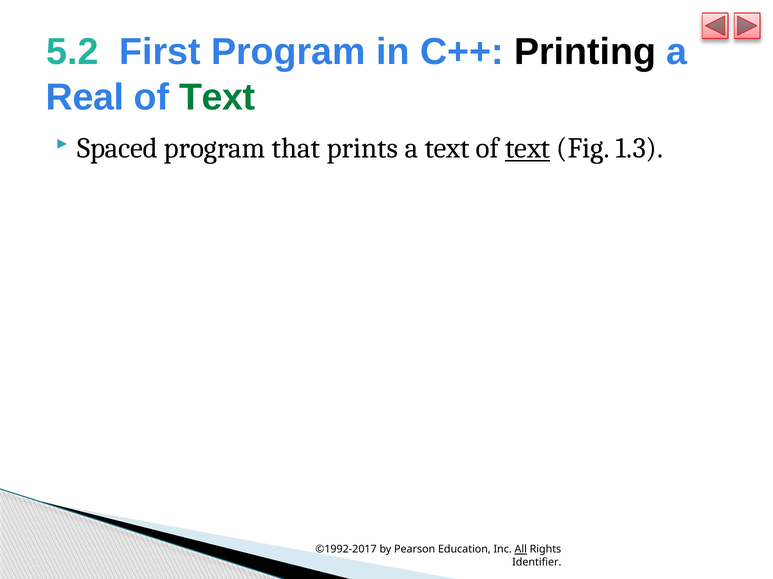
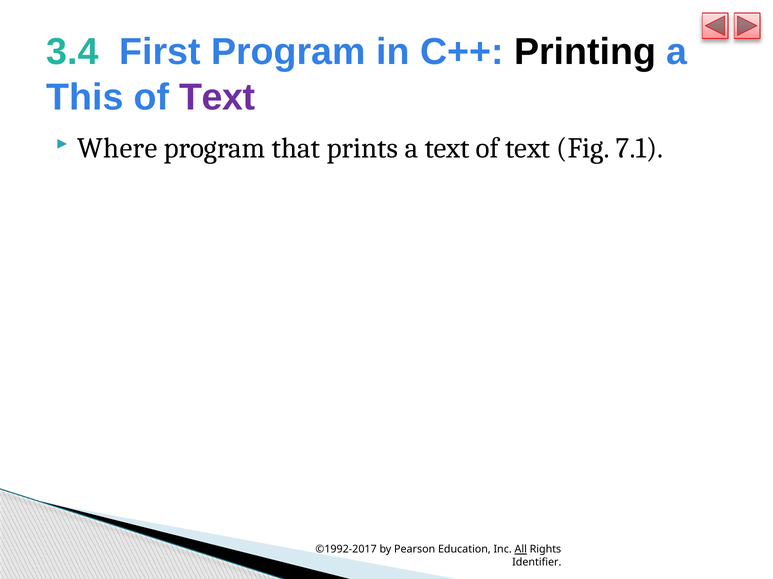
5.2: 5.2 -> 3.4 (72, 52)
Real: Real -> This (85, 97)
Text colour: green -> purple (217, 97)
Spaced: Spaced -> Where (117, 148)
text underline: present -> none (528, 148)
1.3: 1.3 -> 7.1 (640, 148)
